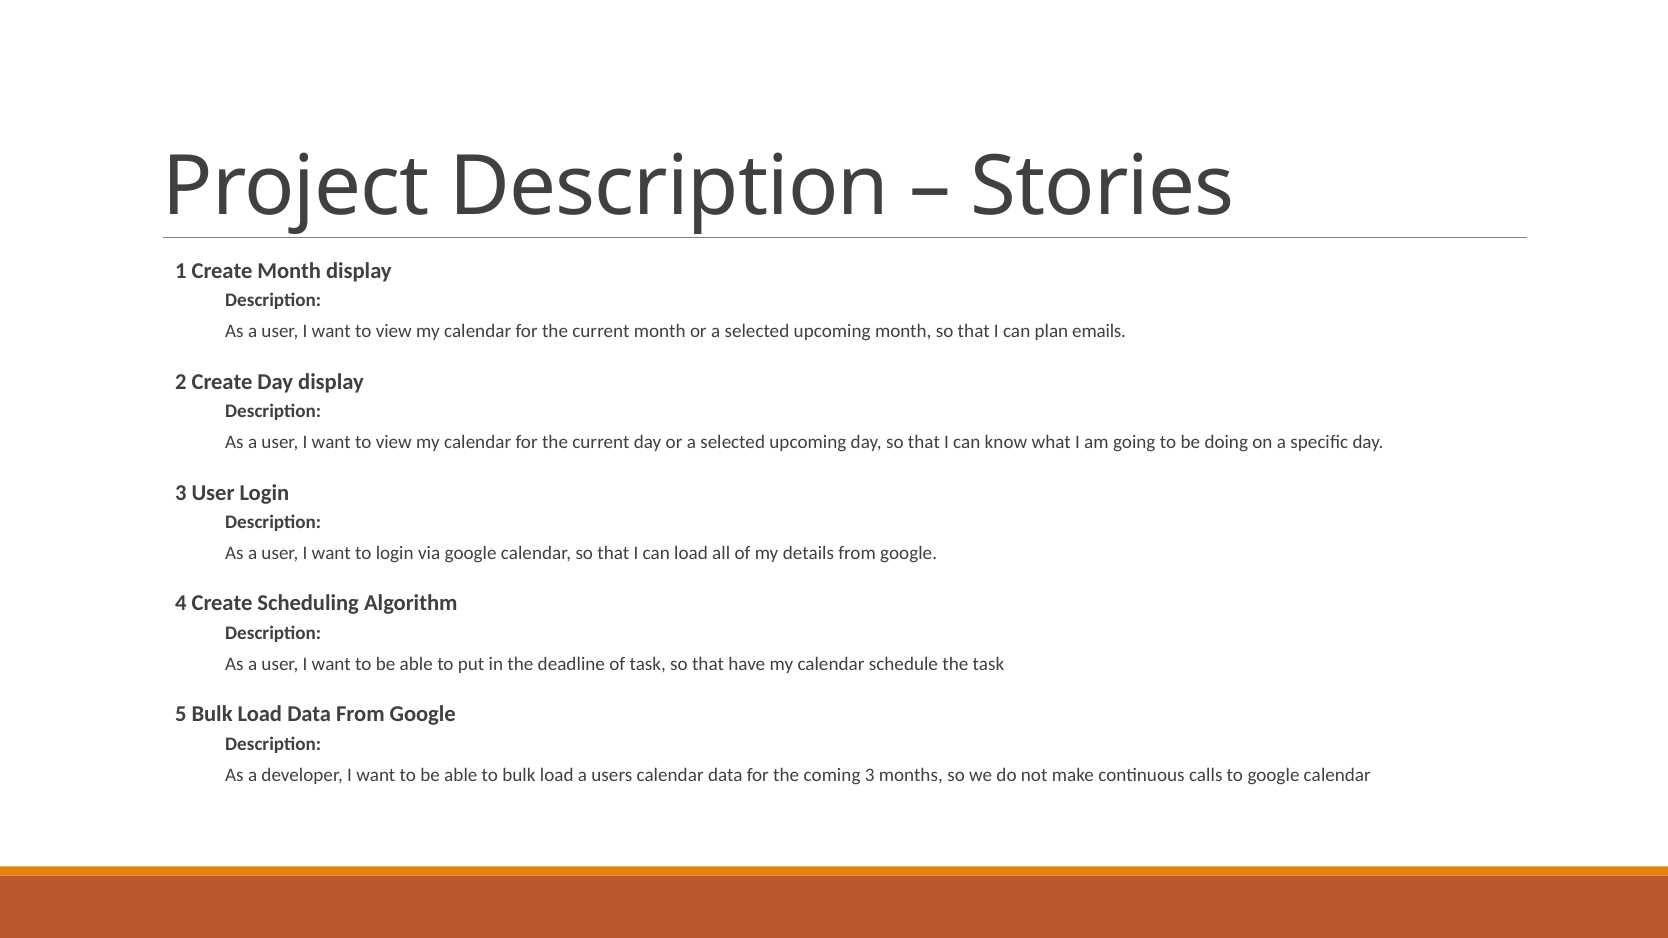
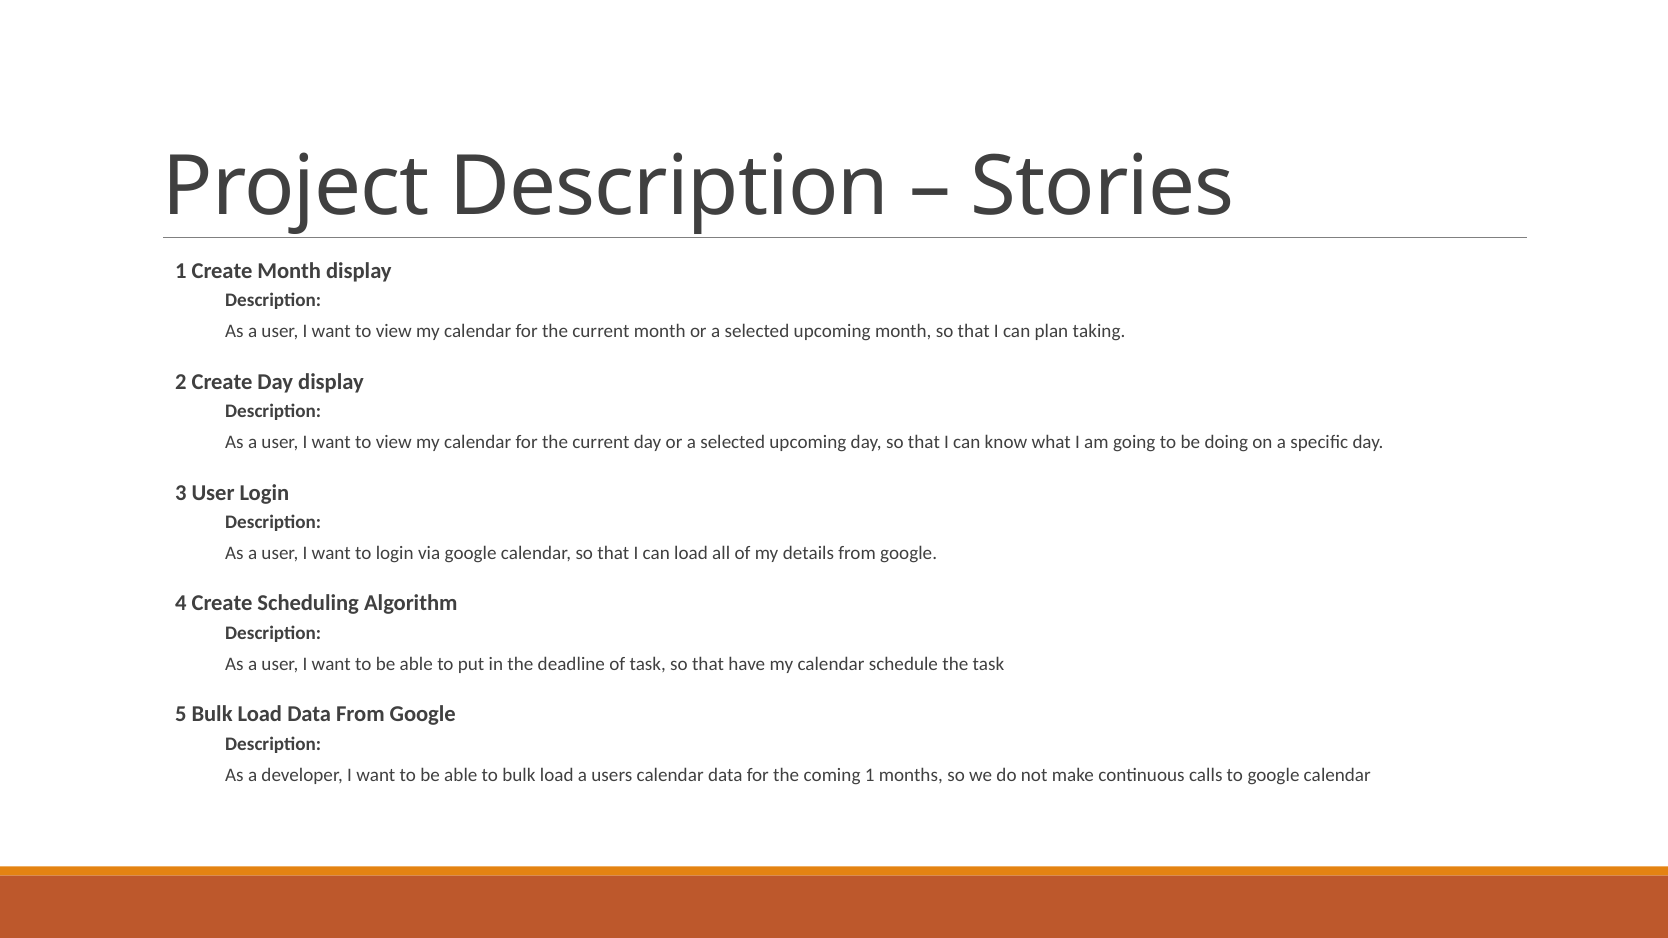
emails: emails -> taking (1099, 332)
coming 3: 3 -> 1 (870, 775)
